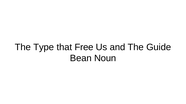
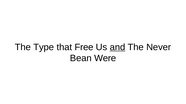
and underline: none -> present (118, 47)
Guide: Guide -> Never (159, 47)
Noun: Noun -> Were (105, 59)
